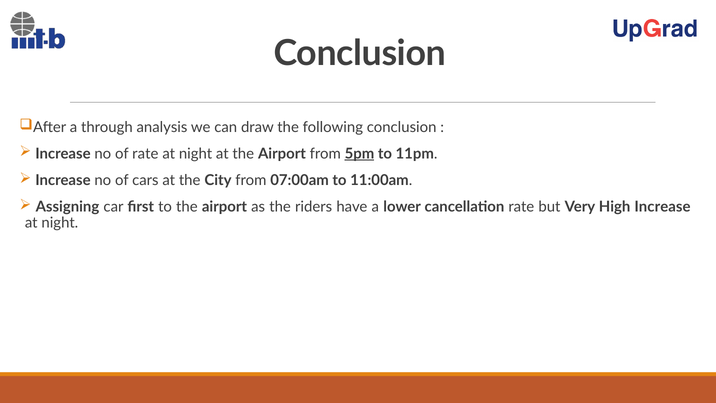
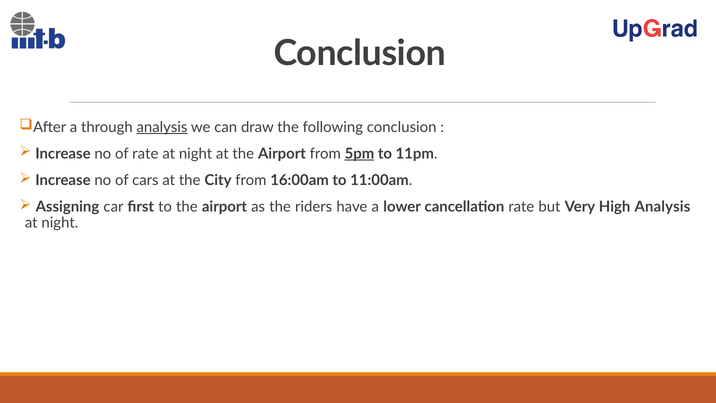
analysis underline: none -> present (162, 127)
07:00am: 07:00am -> 16:00am (300, 180)
High Increase: Increase -> Analysis (662, 207)
